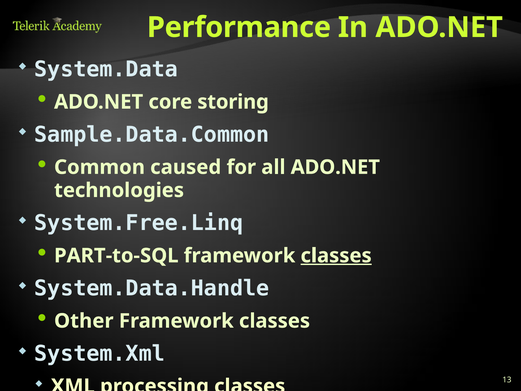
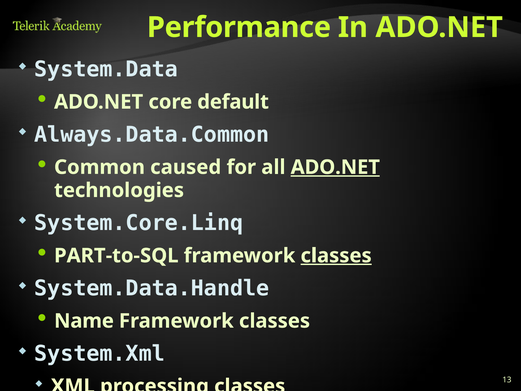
storing: storing -> default (233, 102)
Sample.Data.Common: Sample.Data.Common -> Always.Data.Common (152, 134)
ADO.NET underline: none -> present (335, 167)
System.Free.Linq: System.Free.Linq -> System.Core.Linq (139, 223)
Other: Other -> Name (84, 321)
